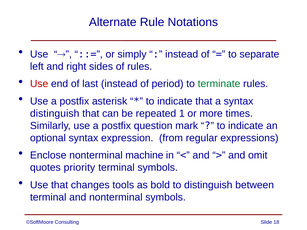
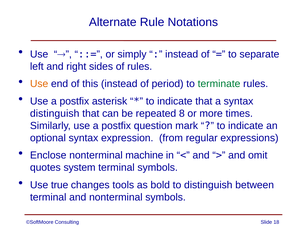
Use colour: red -> orange (39, 84)
last: last -> this (90, 84)
1: 1 -> 8 (182, 114)
priority: priority -> system (80, 168)
Use that: that -> true (60, 185)
